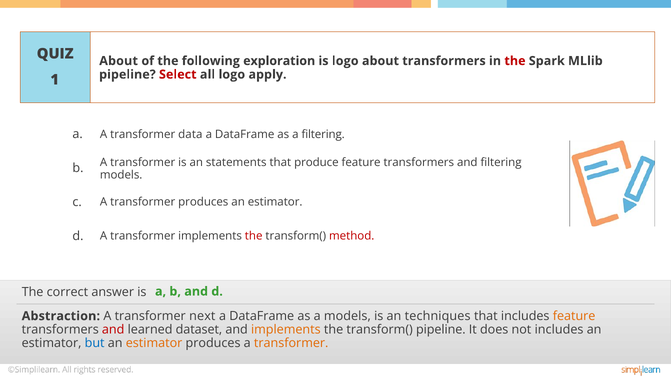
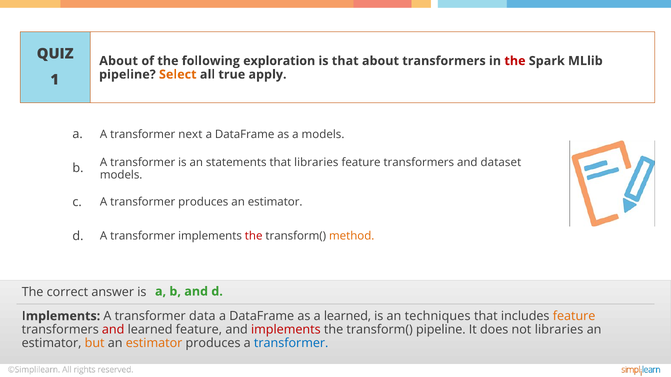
is logo: logo -> that (345, 61)
Select colour: red -> orange (178, 75)
all logo: logo -> true (232, 75)
data: data -> next (190, 135)
a filtering: filtering -> models (323, 135)
that produce: produce -> libraries (316, 163)
and filtering: filtering -> dataset (501, 163)
method colour: red -> orange (352, 236)
Abstraction: Abstraction -> Implements (61, 316)
next: next -> data (202, 316)
a models: models -> learned (347, 316)
learned dataset: dataset -> feature (199, 330)
implements colour: orange -> red (286, 330)
not includes: includes -> libraries (559, 330)
but colour: blue -> orange (95, 344)
transformer colour: orange -> blue (291, 344)
